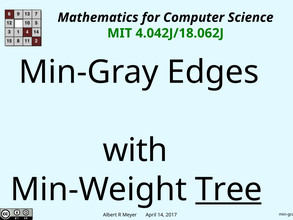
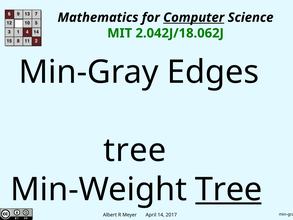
Computer underline: none -> present (194, 18)
4.042J/18.062J: 4.042J/18.062J -> 2.042J/18.062J (180, 33)
with: with -> tree (135, 150)
